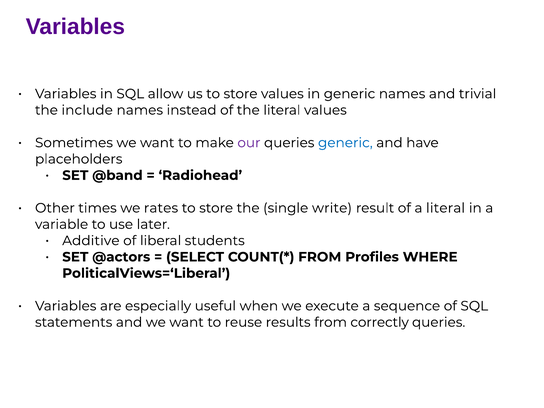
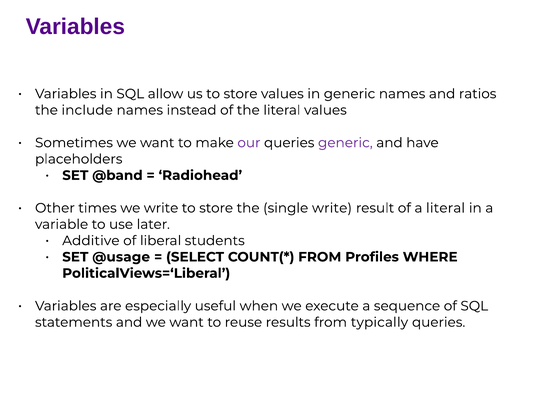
trivial: trivial -> ratios (478, 94)
generic colour: blue -> purple (345, 143)
we rates: rates -> write (161, 208)
@actors: @actors -> @usage (121, 257)
correctly: correctly -> typically (379, 322)
